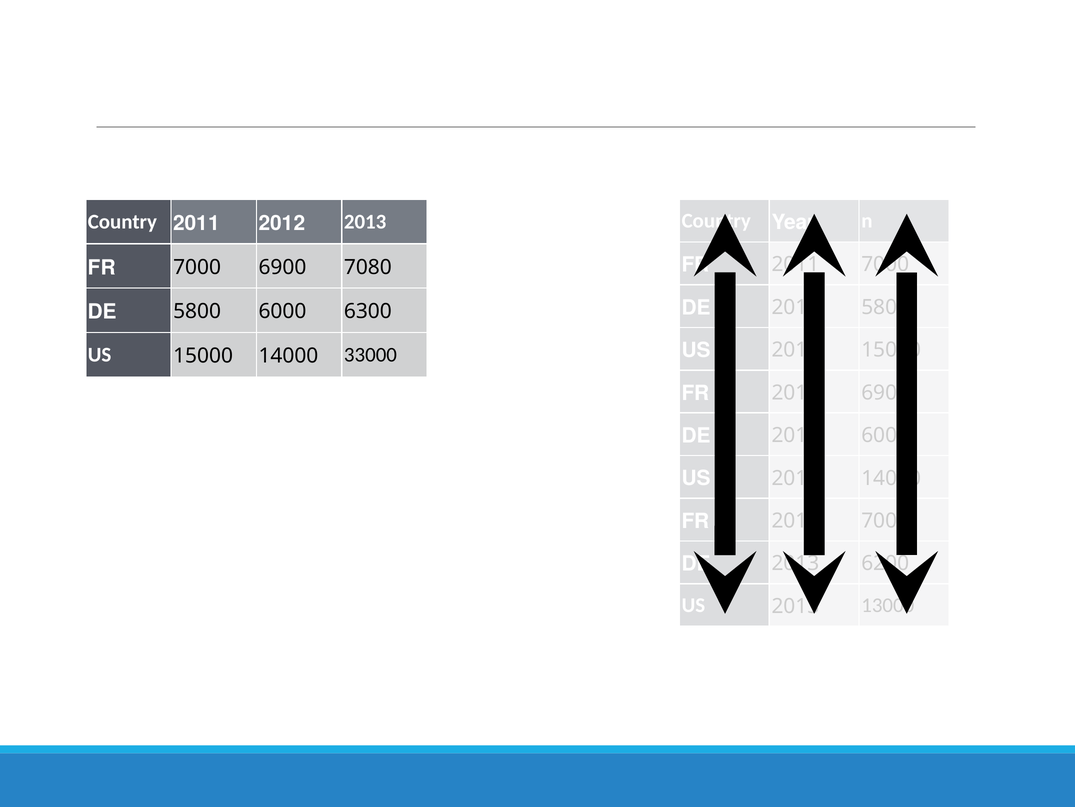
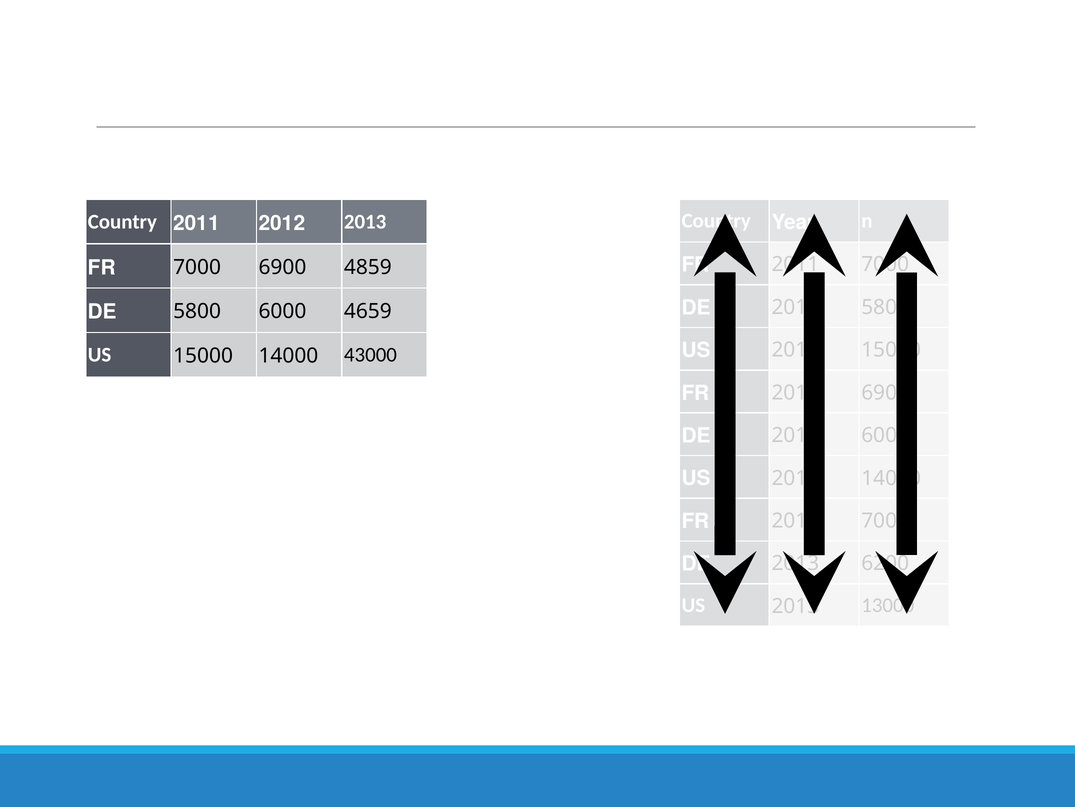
7080: 7080 -> 4859 (368, 267)
6300: 6300 -> 4659 (368, 311)
33000: 33000 -> 43000 (370, 355)
